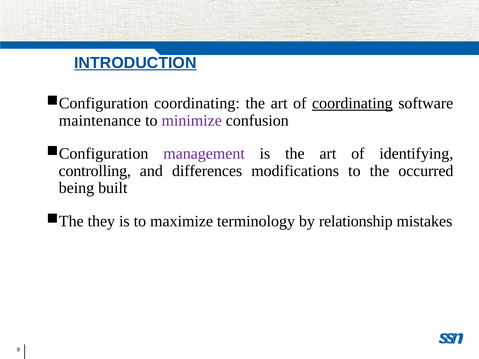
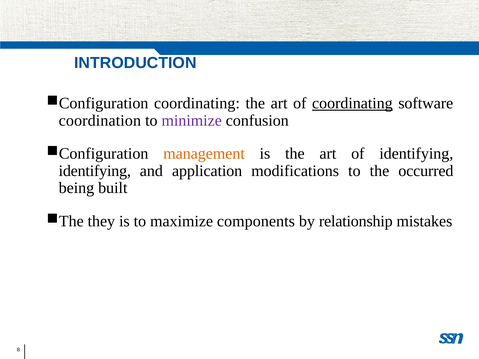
INTRODUCTION underline: present -> none (135, 63)
maintenance: maintenance -> coordination (100, 120)
management colour: purple -> orange (204, 154)
controlling: controlling -> identifying (95, 171)
differences: differences -> application (207, 171)
terminology: terminology -> components (256, 221)
